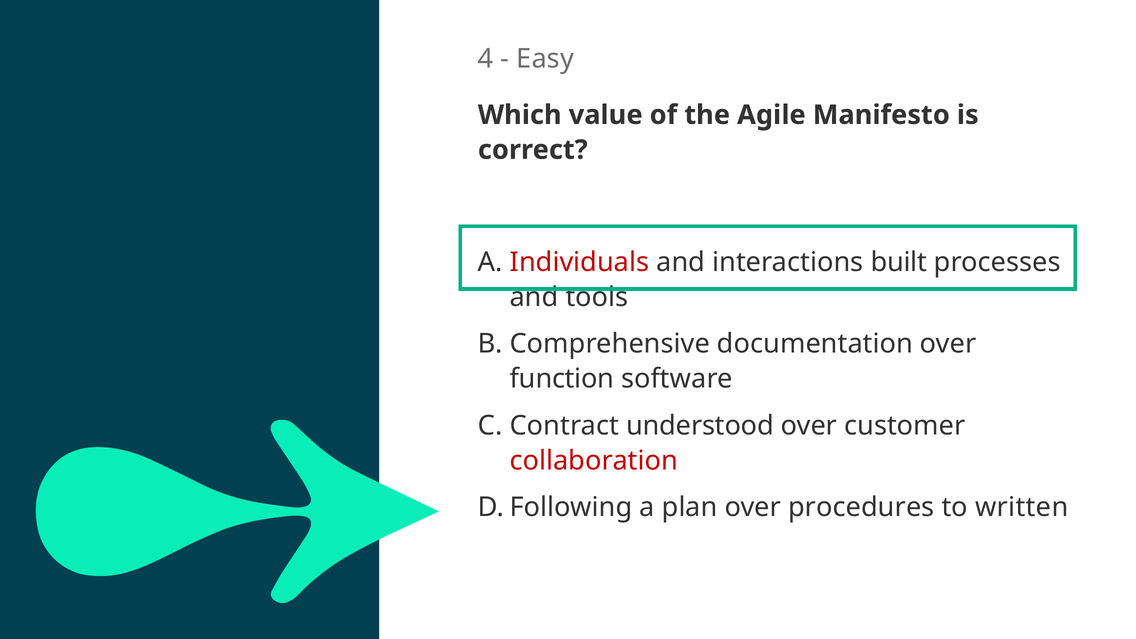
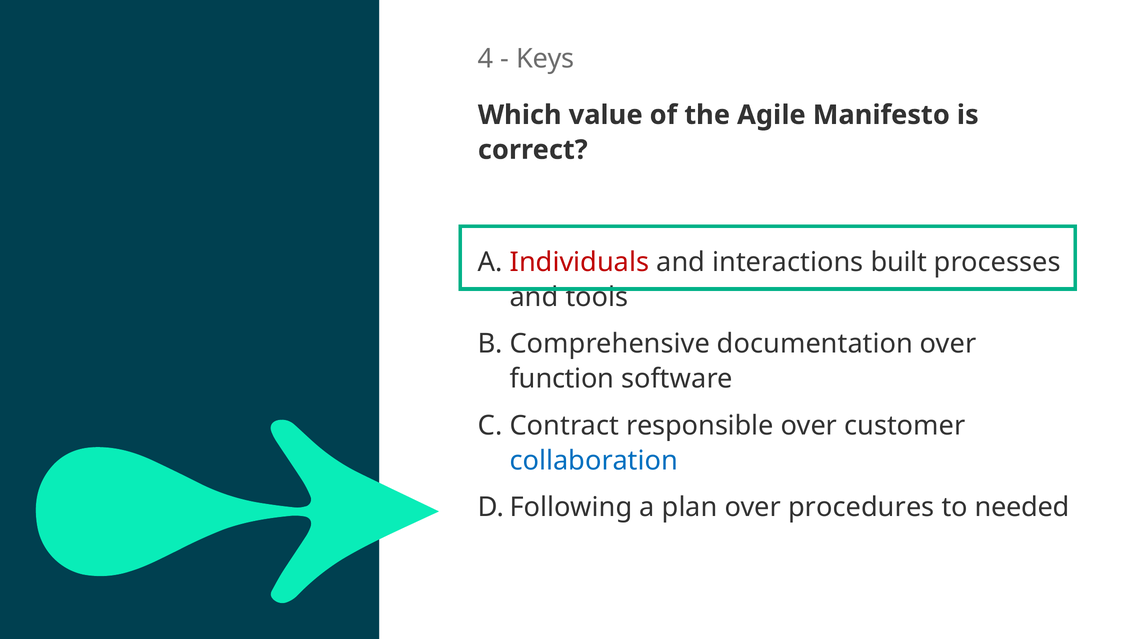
Easy: Easy -> Keys (545, 59)
understood: understood -> responsible (700, 426)
collaboration colour: red -> blue (594, 461)
written: written -> needed (1022, 507)
